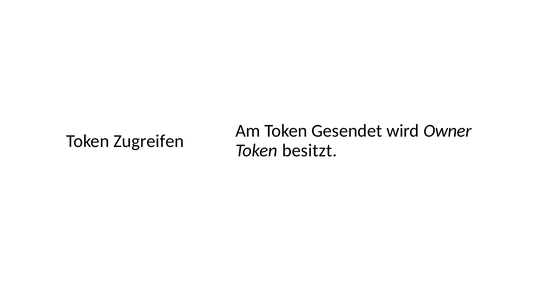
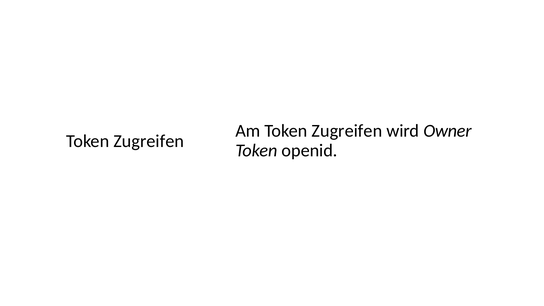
Am Token Gesendet: Gesendet -> Zugreifen (347, 131)
besitzt: besitzt -> openid (310, 150)
